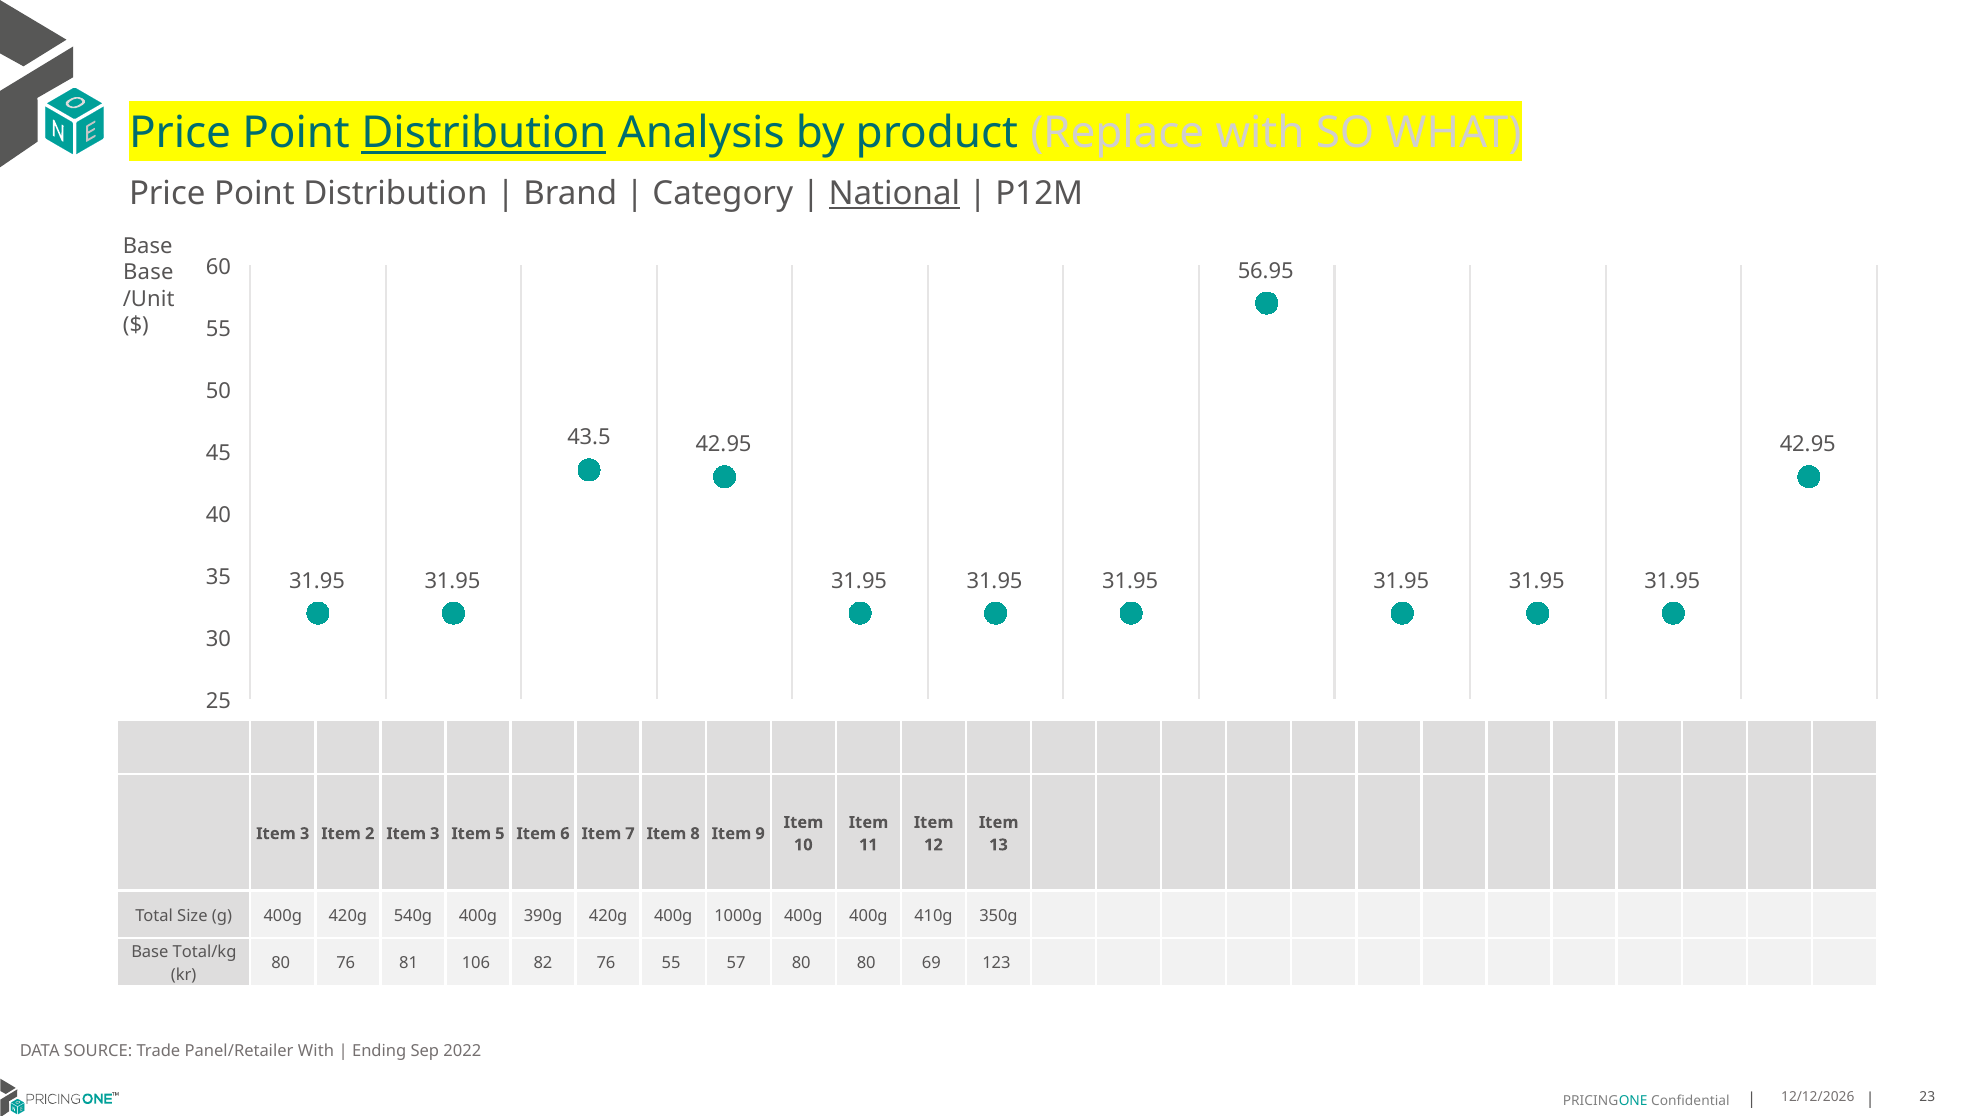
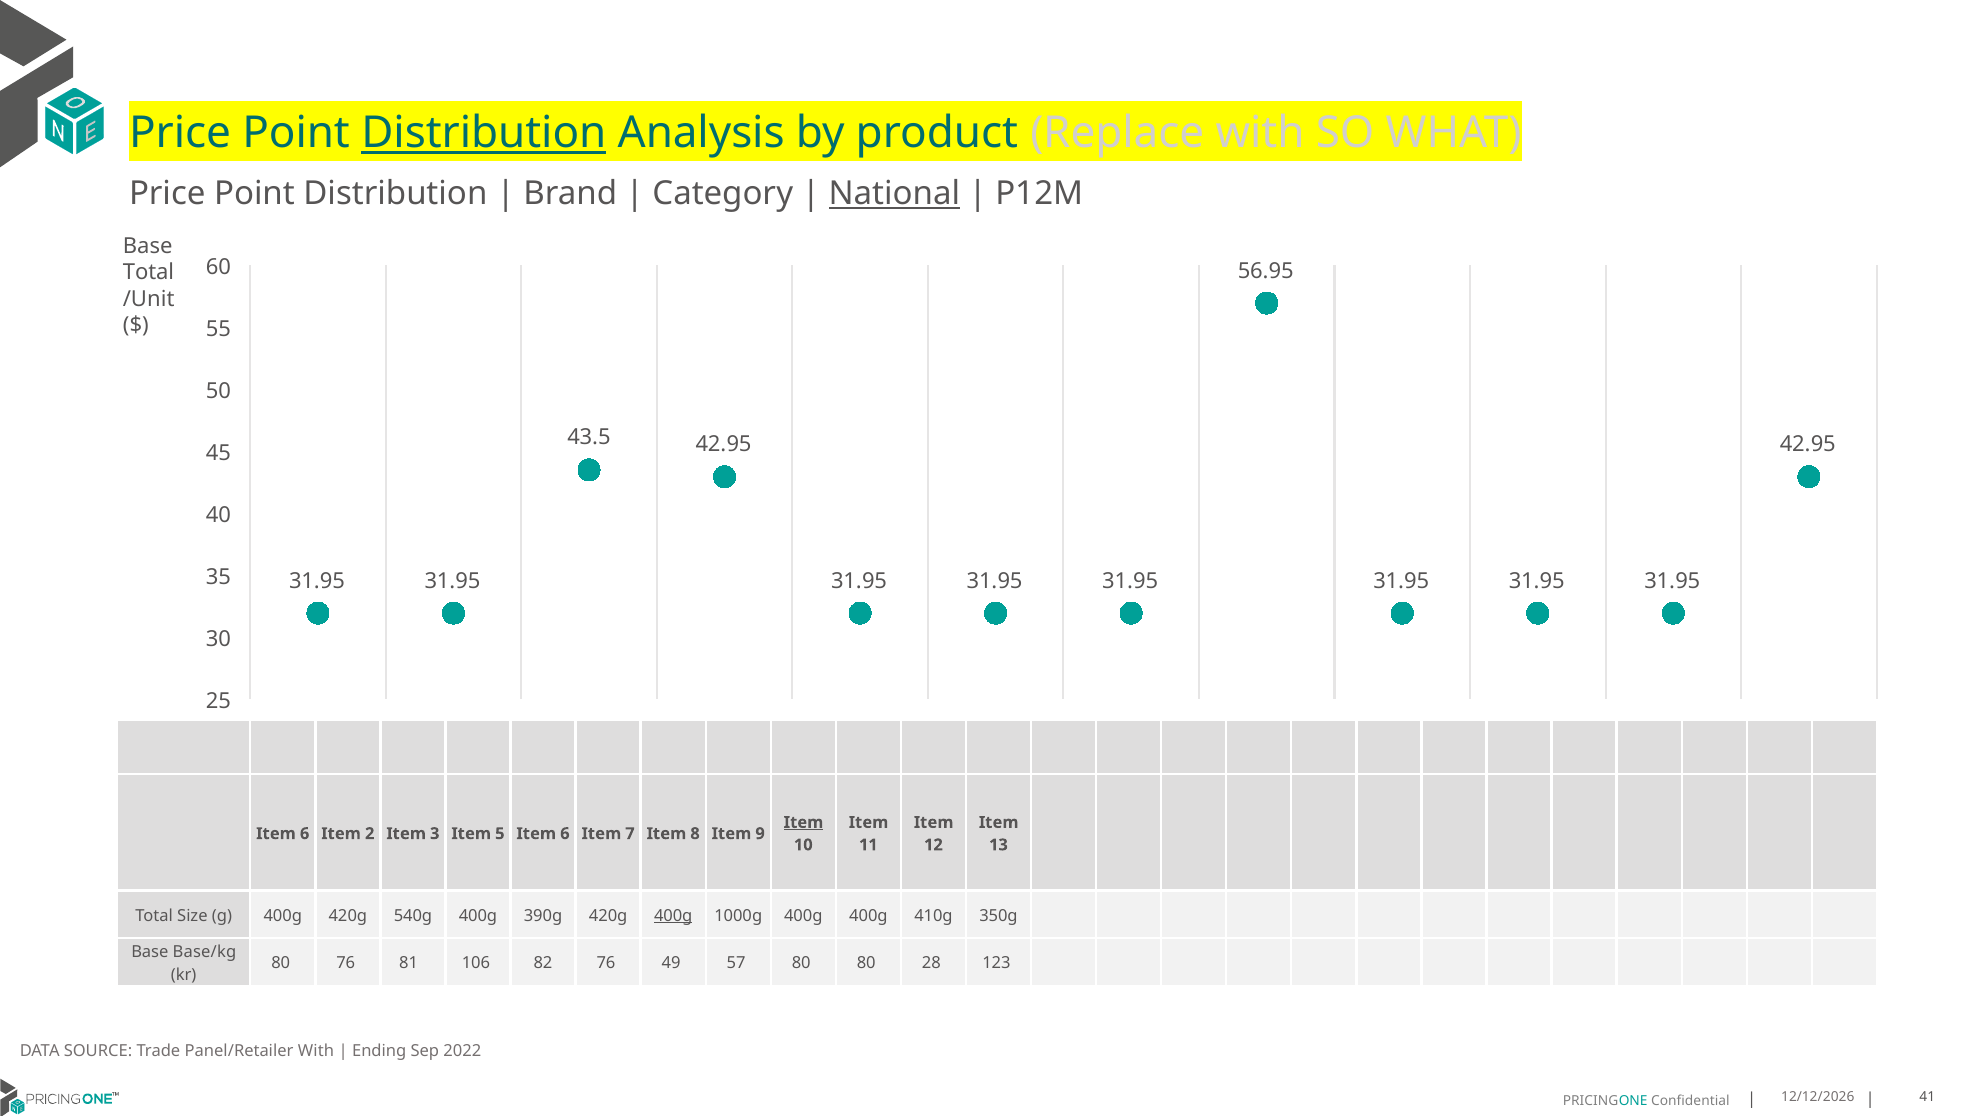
Base: Base -> Total (149, 272)
Item underline: none -> present (804, 822)
3: 3 -> 6 (305, 834)
400g underline: none -> present (673, 916)
Total/kg: Total/kg -> Base/kg (204, 952)
76 55: 55 -> 49 (671, 963)
69: 69 -> 28 (931, 963)
23: 23 -> 41 (1927, 1097)
